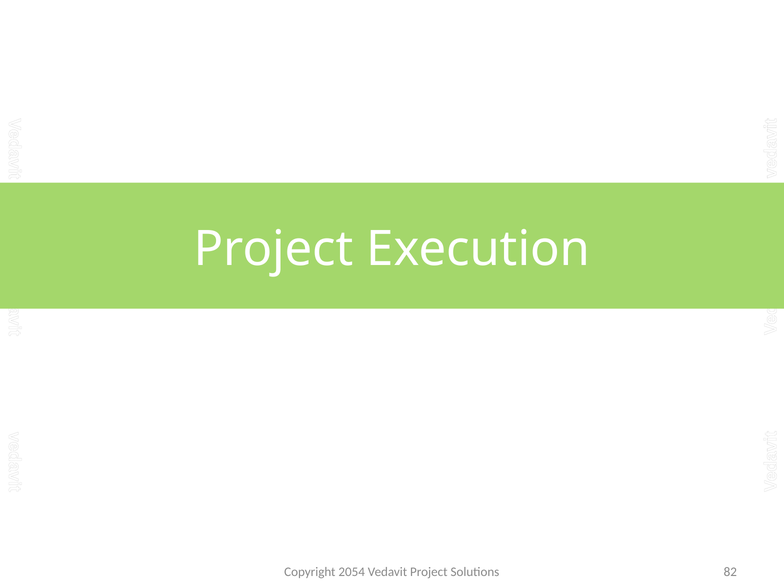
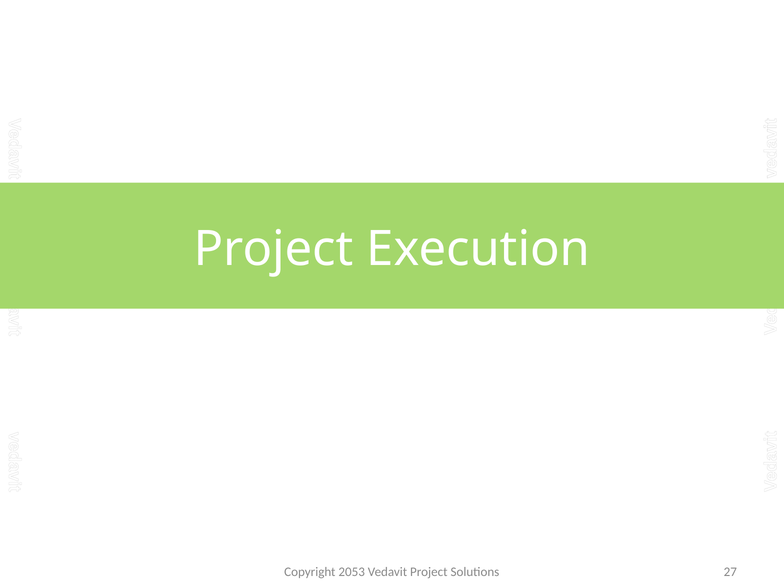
2054: 2054 -> 2053 (352, 572)
82: 82 -> 27 (730, 572)
